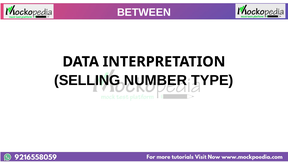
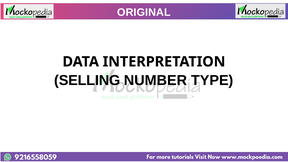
BETWEEN: BETWEEN -> ORIGINAL (144, 12)
